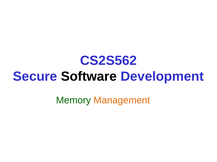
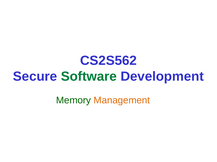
Software colour: black -> green (89, 77)
